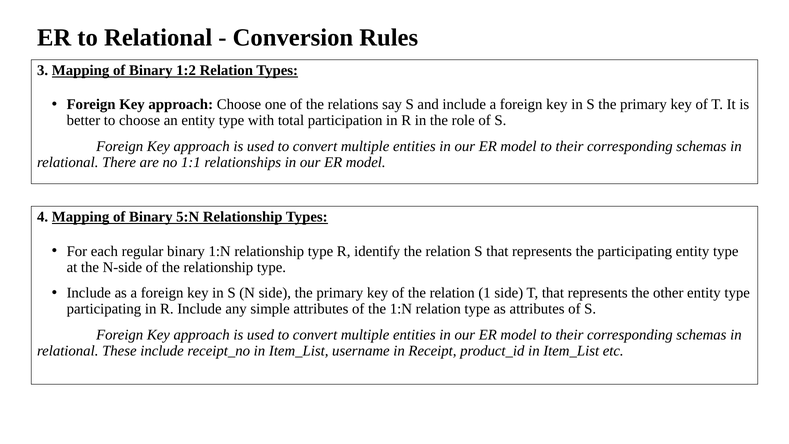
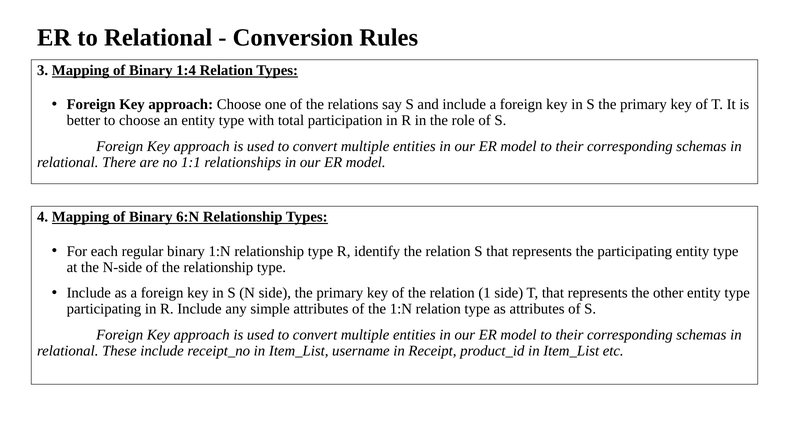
1:2: 1:2 -> 1:4 (186, 70)
5:N: 5:N -> 6:N (188, 217)
